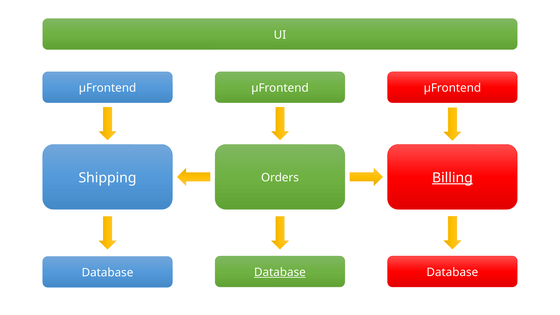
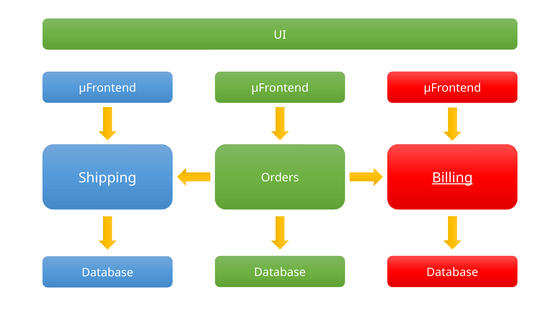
Database underline: present -> none (280, 272)
